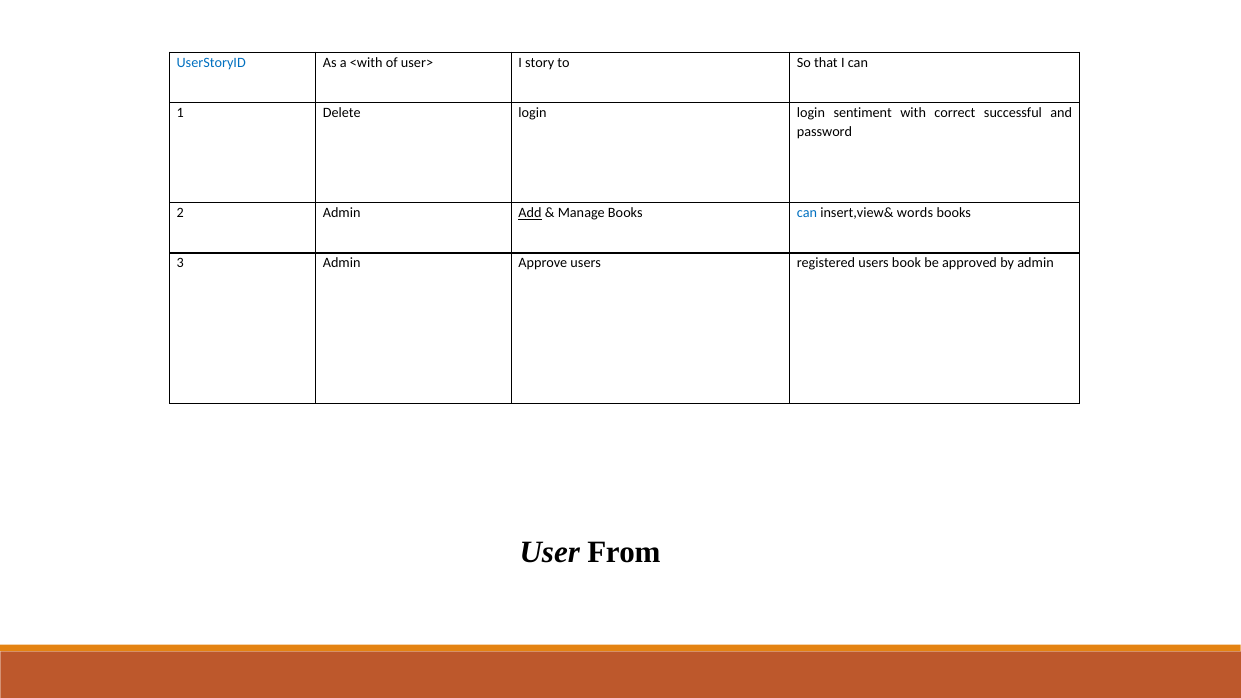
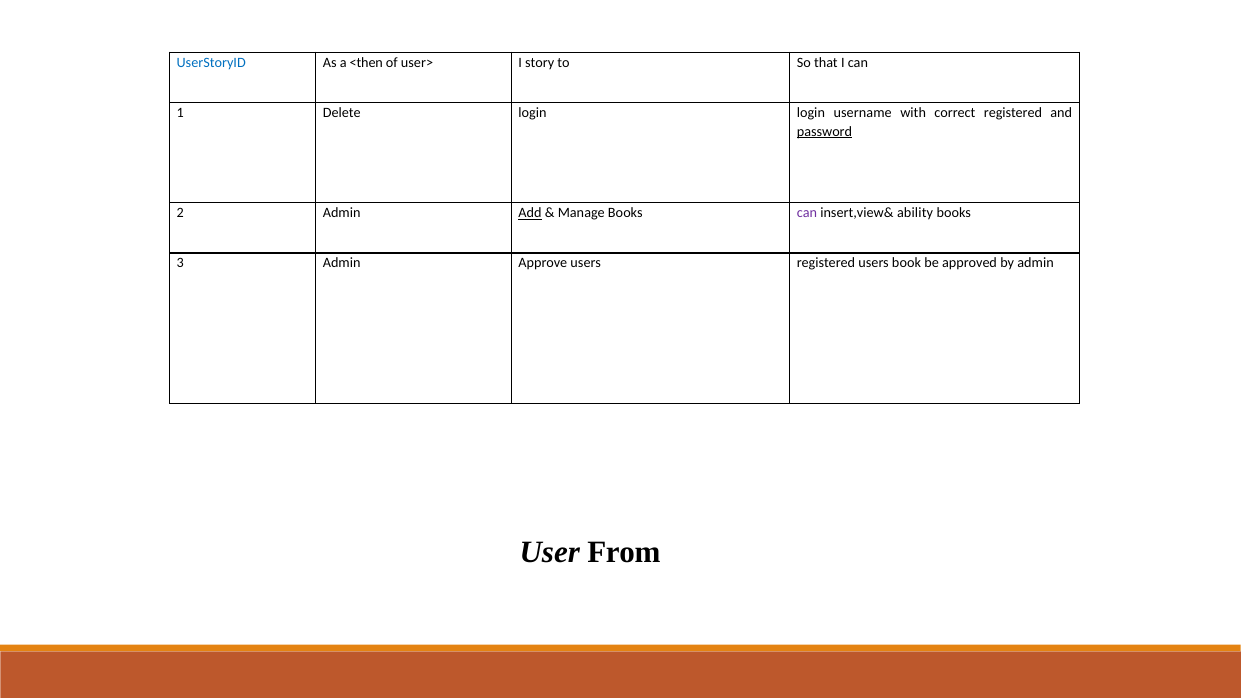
<with: <with -> <then (366, 62)
sentiment: sentiment -> username (863, 113)
correct successful: successful -> registered (1013, 113)
password underline: none -> present (824, 131)
can colour: blue -> purple (807, 213)
words: words -> ability (915, 213)
